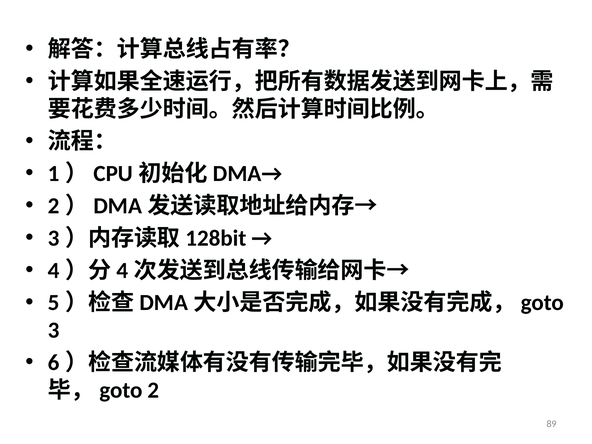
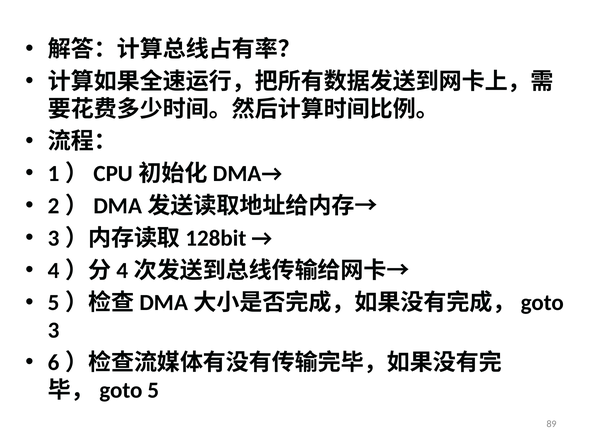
2: 2 -> 5 (153, 390)
